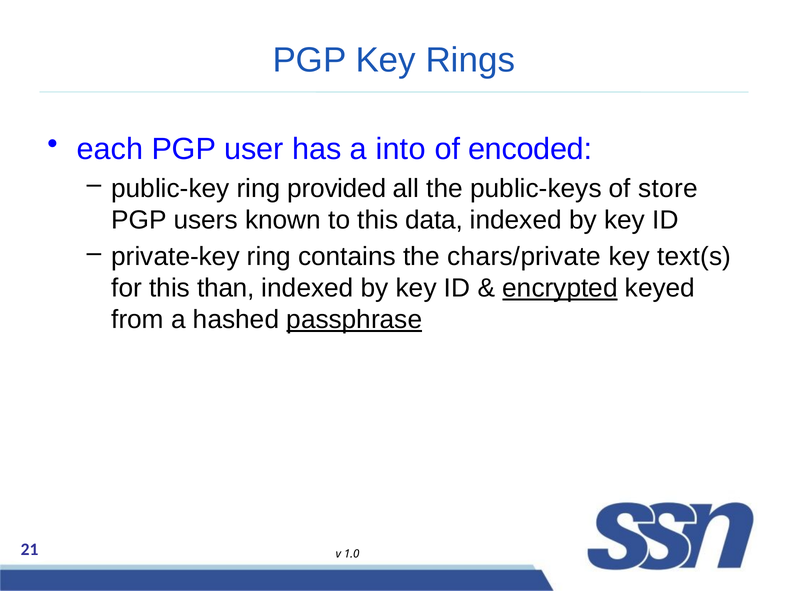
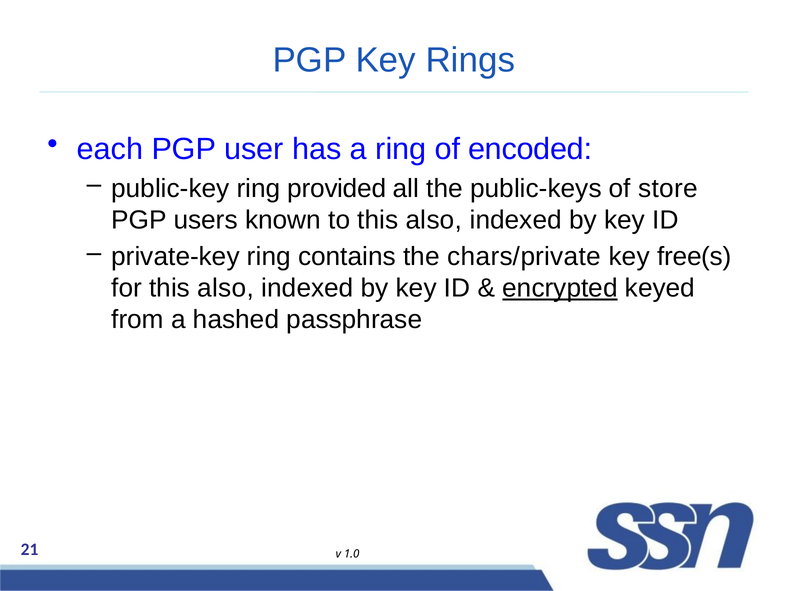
a into: into -> ring (401, 149)
to this data: data -> also (434, 220)
text(s: text(s -> free(s (694, 257)
for this than: than -> also (226, 288)
passphrase underline: present -> none (354, 320)
